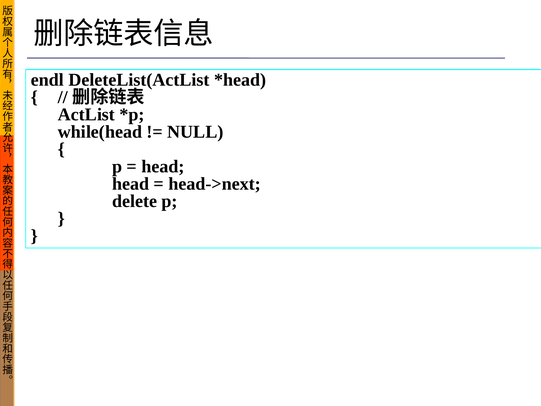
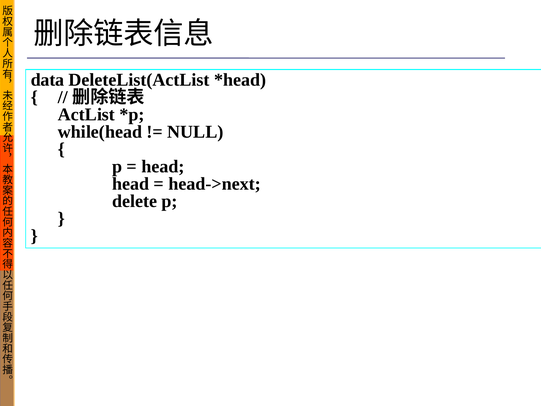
endl: endl -> data (48, 80)
